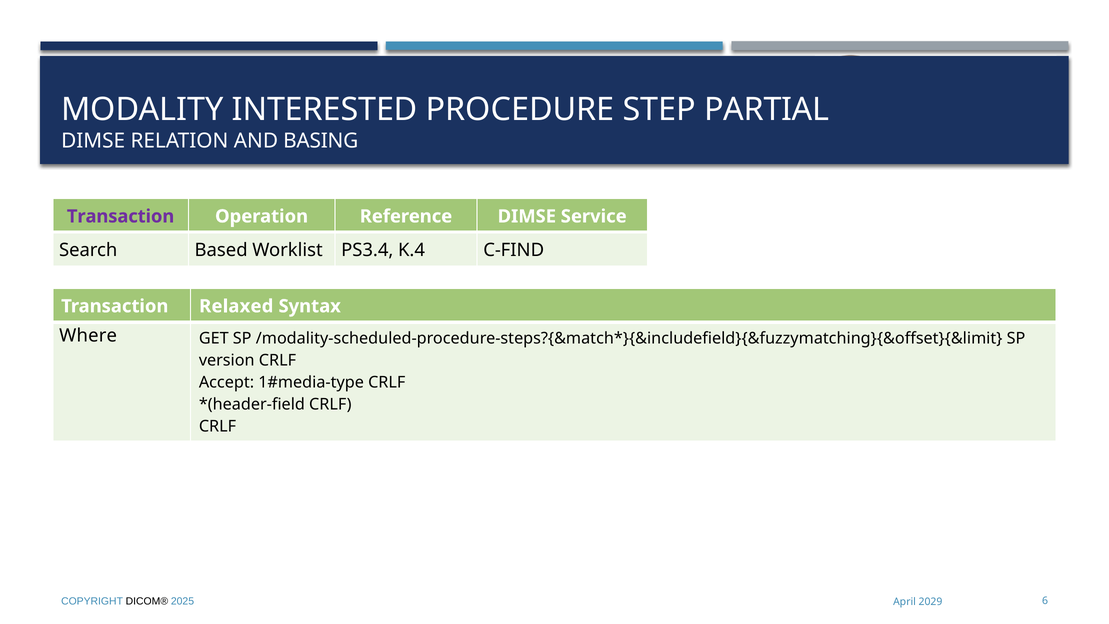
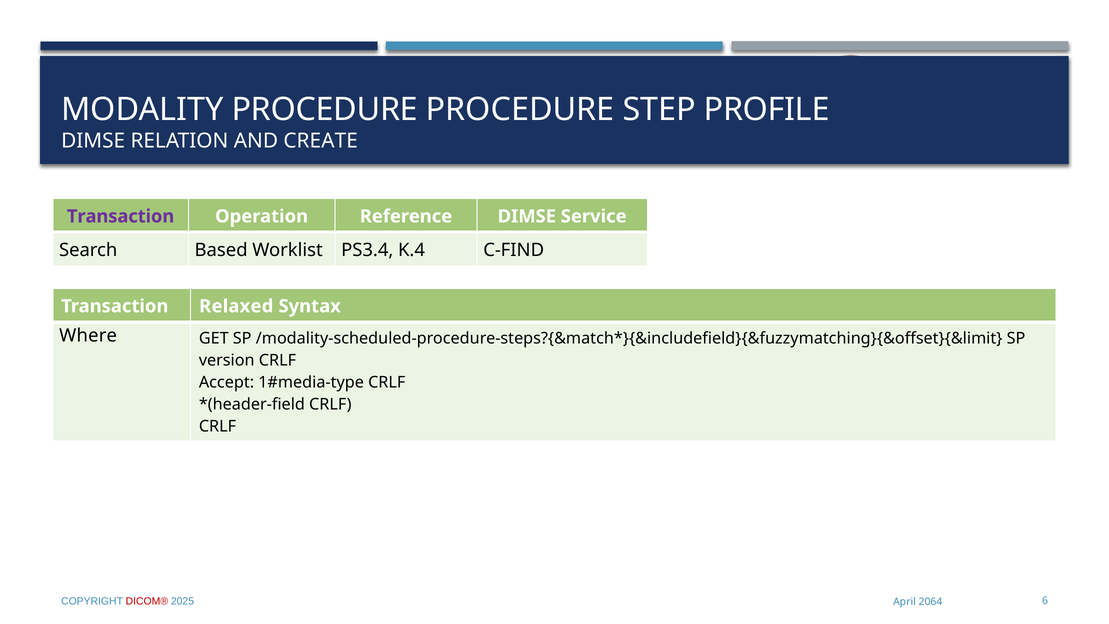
MODALITY INTERESTED: INTERESTED -> PROCEDURE (325, 110)
PARTIAL: PARTIAL -> PROFILE (767, 110)
BASING: BASING -> CREATE (321, 141)
DICOM® colour: black -> red (147, 601)
2029: 2029 -> 2064 (930, 601)
